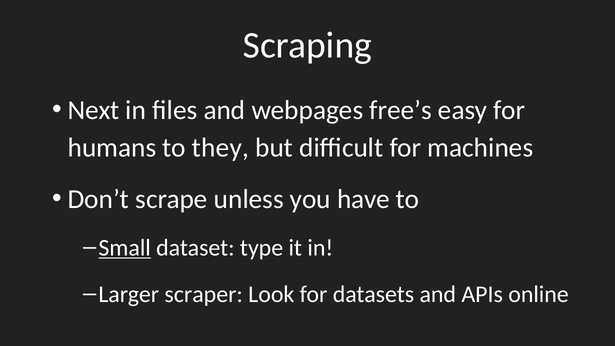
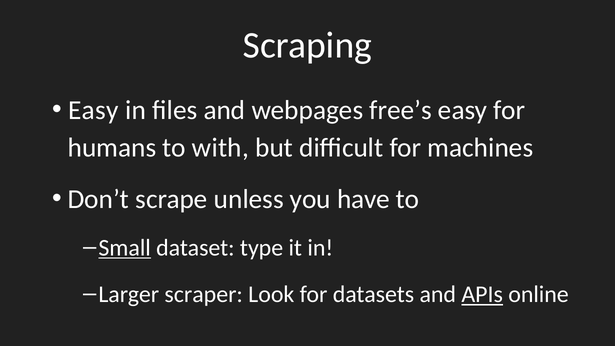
Next: Next -> Easy (93, 110)
they: they -> with (220, 148)
APIs underline: none -> present (482, 294)
